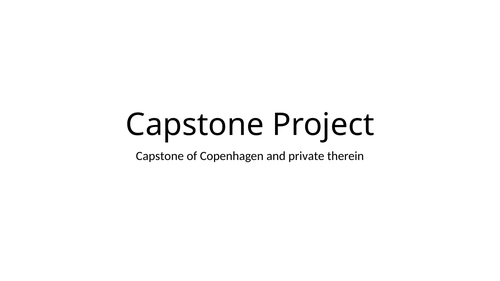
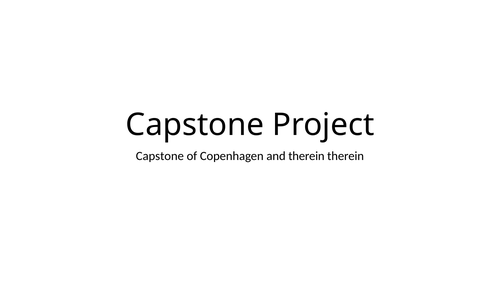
and private: private -> therein (306, 156)
